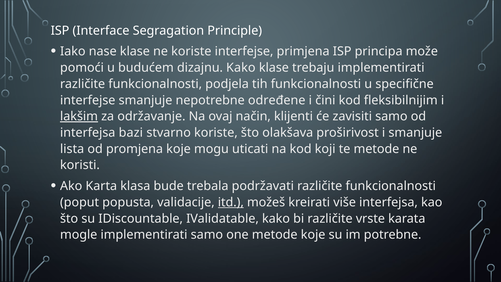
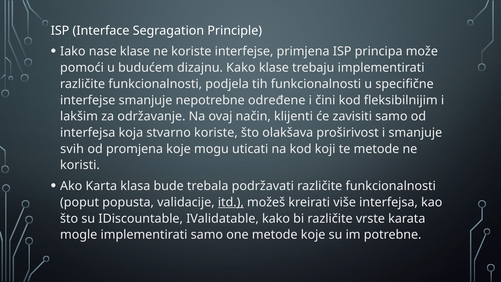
lakšim underline: present -> none (79, 116)
bazi: bazi -> koja (131, 133)
lista: lista -> svih (72, 149)
